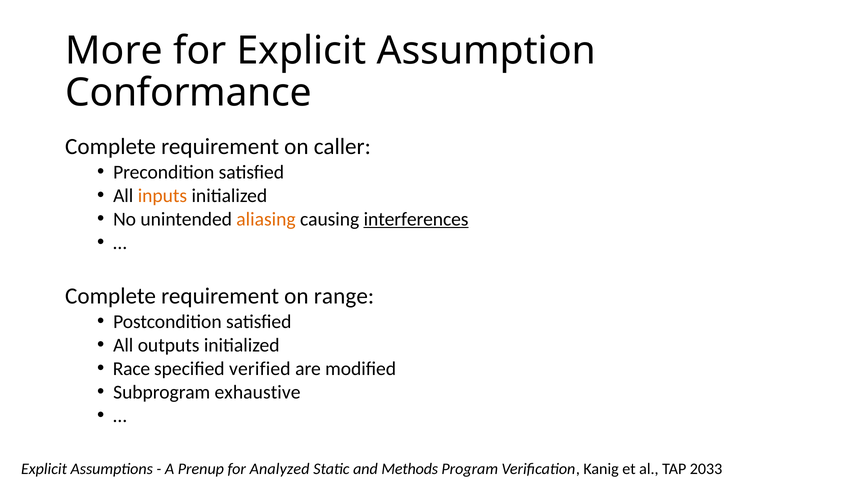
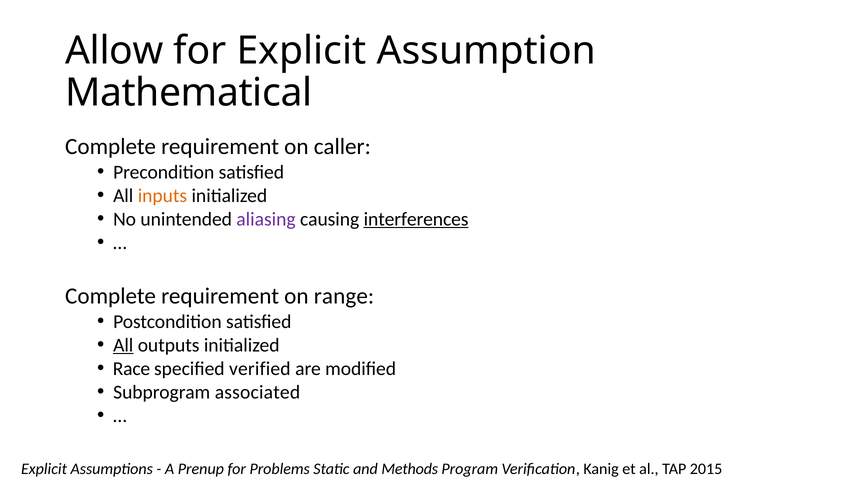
More: More -> Allow (114, 51)
Conformance: Conformance -> Mathematical (189, 93)
aliasing colour: orange -> purple (266, 219)
All underline: none -> present (123, 345)
exhaustive: exhaustive -> associated (257, 392)
Analyzed: Analyzed -> Problems (280, 468)
2033: 2033 -> 2015 (706, 468)
